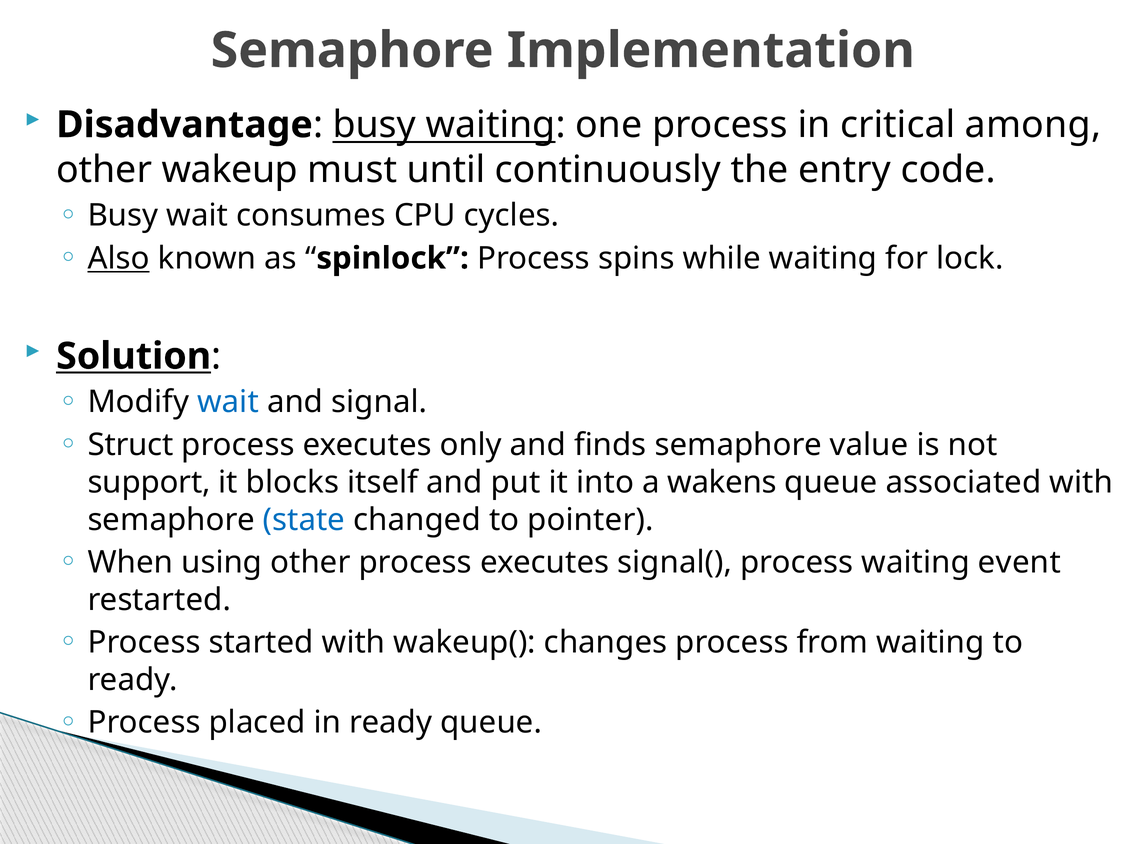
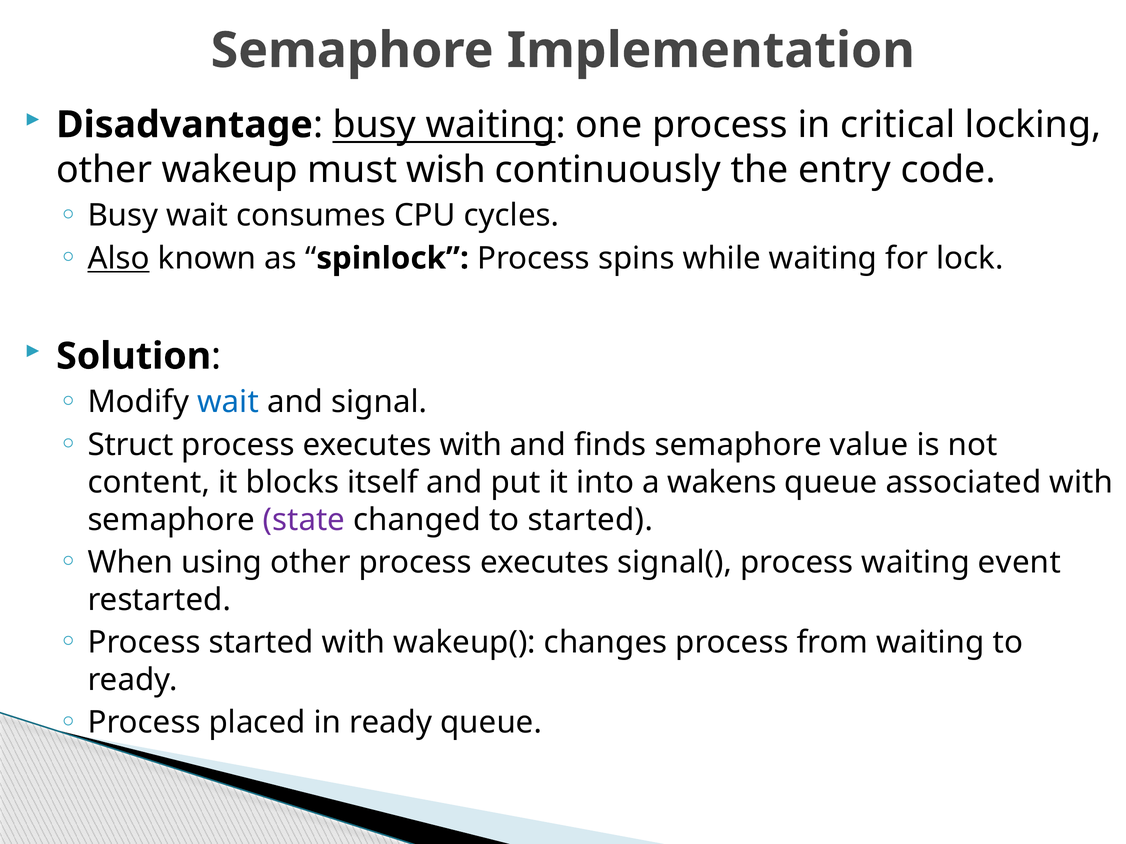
among: among -> locking (1033, 125)
until: until -> wish (446, 170)
Solution underline: present -> none (134, 356)
executes only: only -> with (471, 445)
support: support -> content (149, 483)
state colour: blue -> purple (304, 520)
to pointer: pointer -> started (590, 520)
